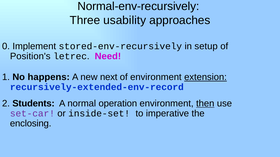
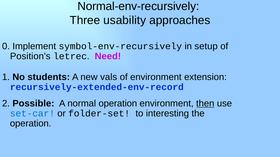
stored-env-recursively: stored-env-recursively -> symbol-env-recursively (120, 46)
happens: happens -> students (49, 77)
next: next -> vals (109, 77)
extension underline: present -> none (205, 77)
Students: Students -> Possible (33, 104)
set-car colour: purple -> blue (32, 114)
inside-set: inside-set -> folder-set (99, 114)
imperative: imperative -> interesting (167, 114)
enclosing: enclosing -> operation (31, 124)
